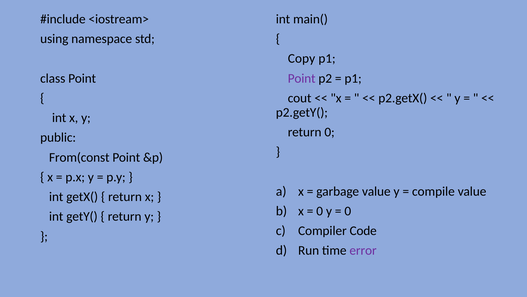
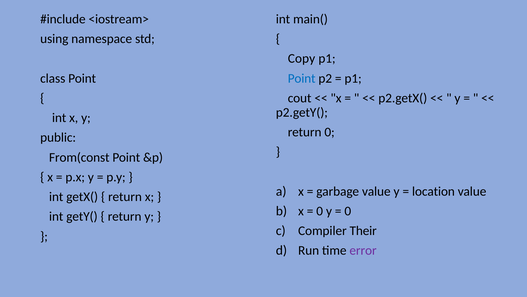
Point colour: purple -> blue (302, 78)
compile: compile -> location (433, 191)
Code: Code -> Their (363, 230)
